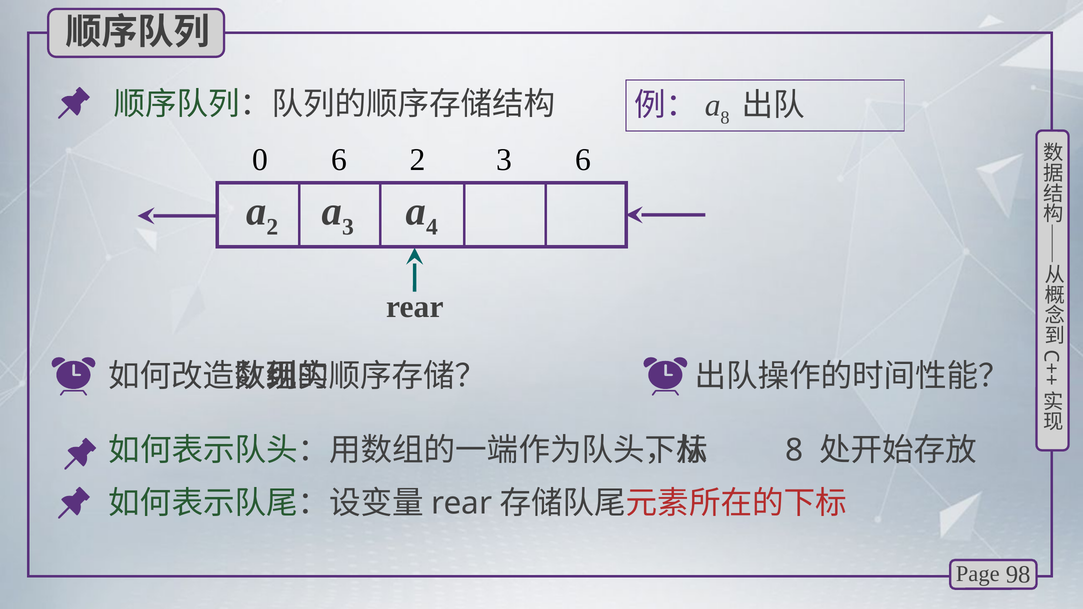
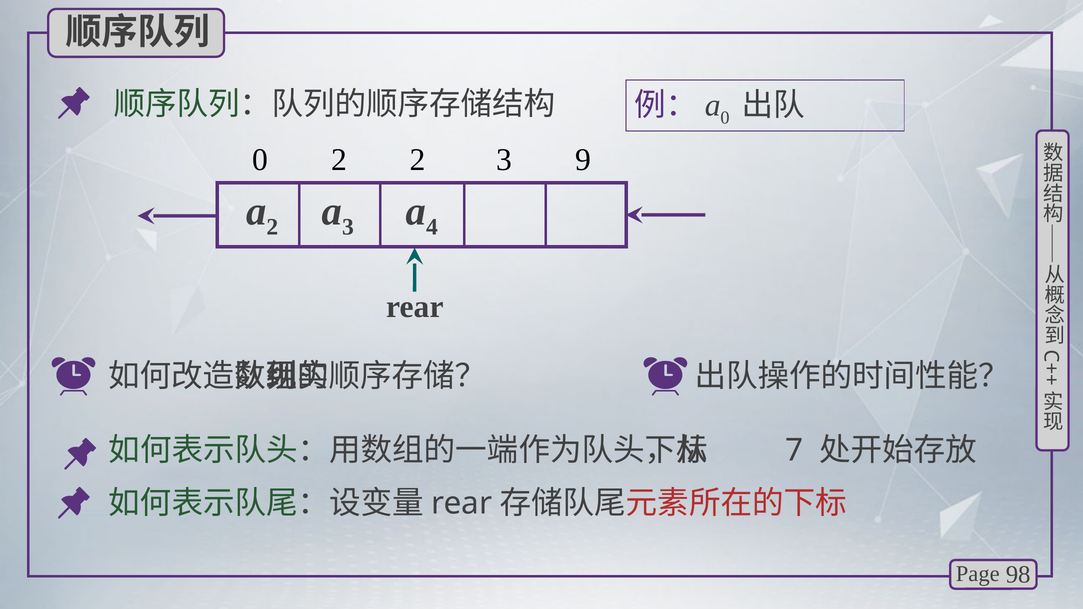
8: 8 -> 0 (725, 118)
0 6: 6 -> 2 (339, 160)
3 6: 6 -> 9 (583, 160)
8: 8 -> 7 (795, 450)
